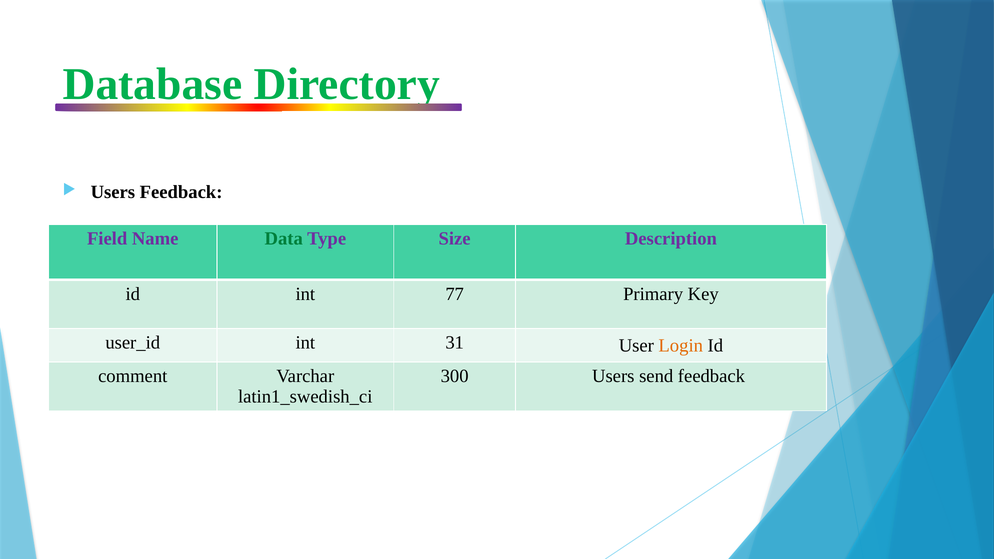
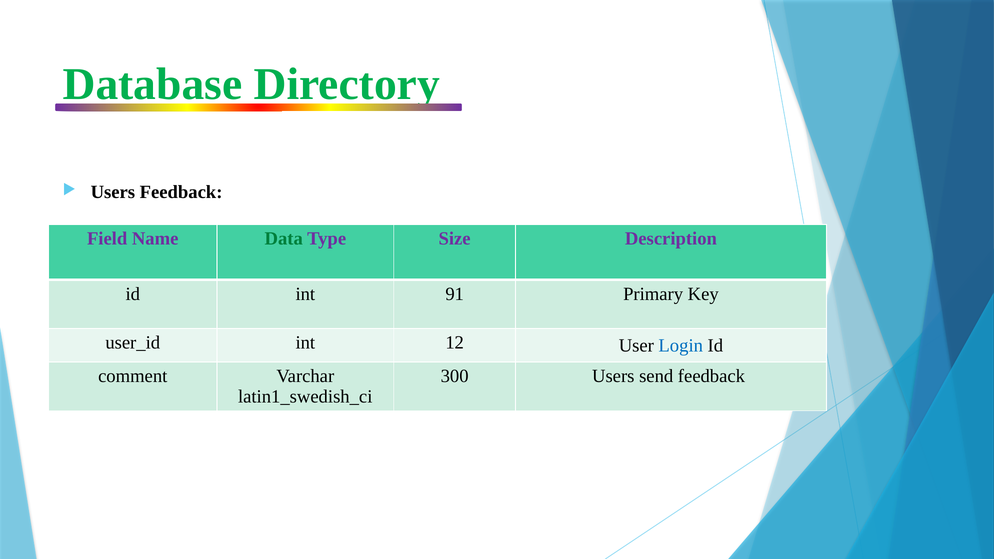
77: 77 -> 91 (455, 294)
31: 31 -> 12 (455, 343)
Login colour: orange -> blue (681, 345)
